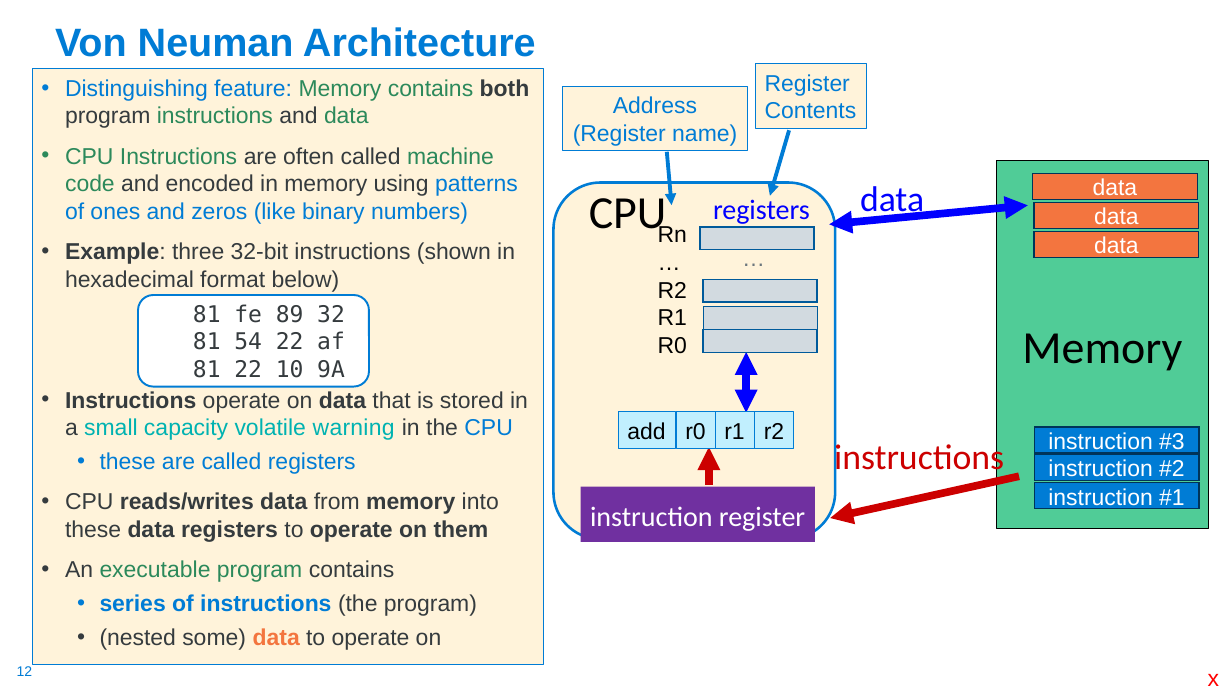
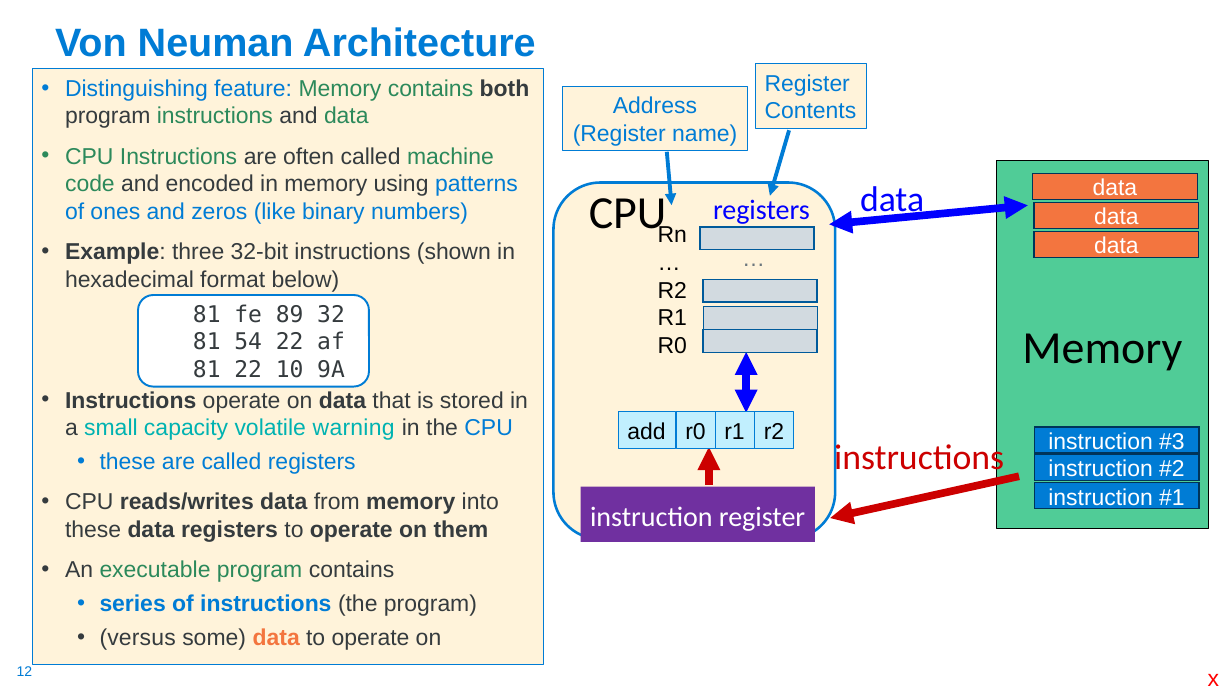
nested: nested -> versus (138, 638)
